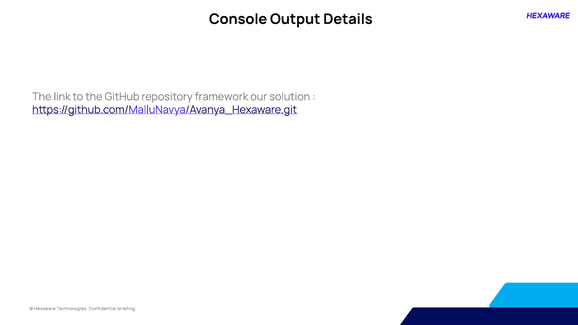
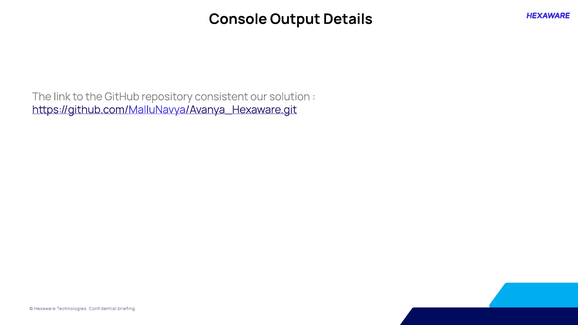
framework: framework -> consistent (222, 97)
